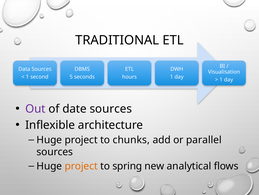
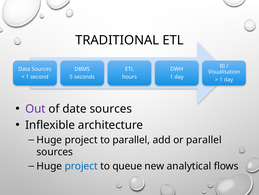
to chunks: chunks -> parallel (131, 139)
project colour: orange -> blue (81, 166)
spring: spring -> queue (127, 166)
